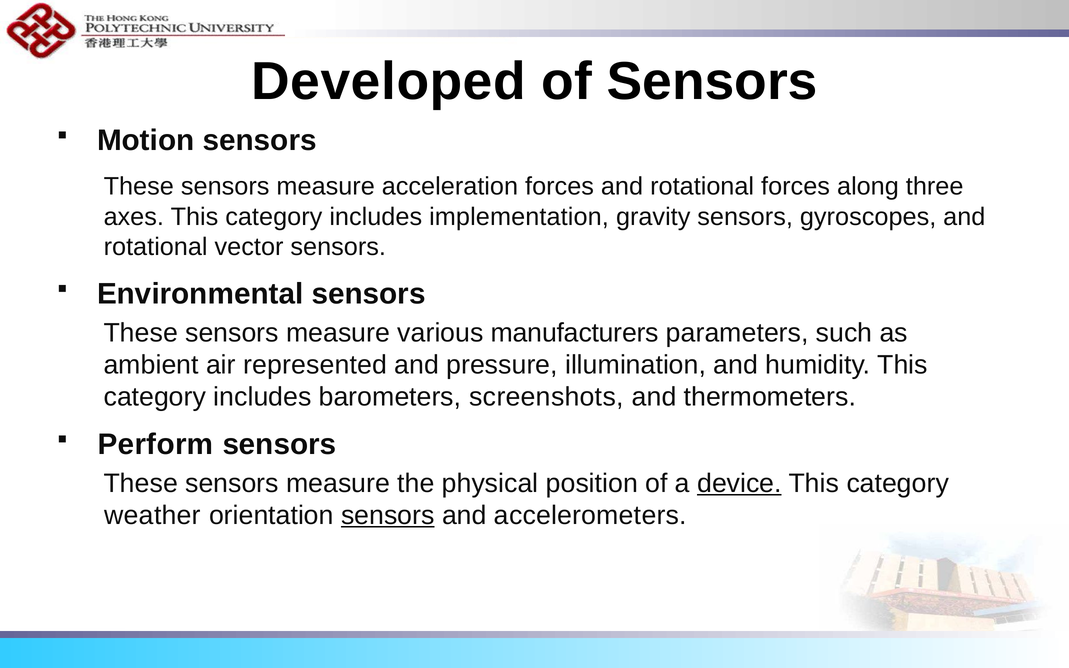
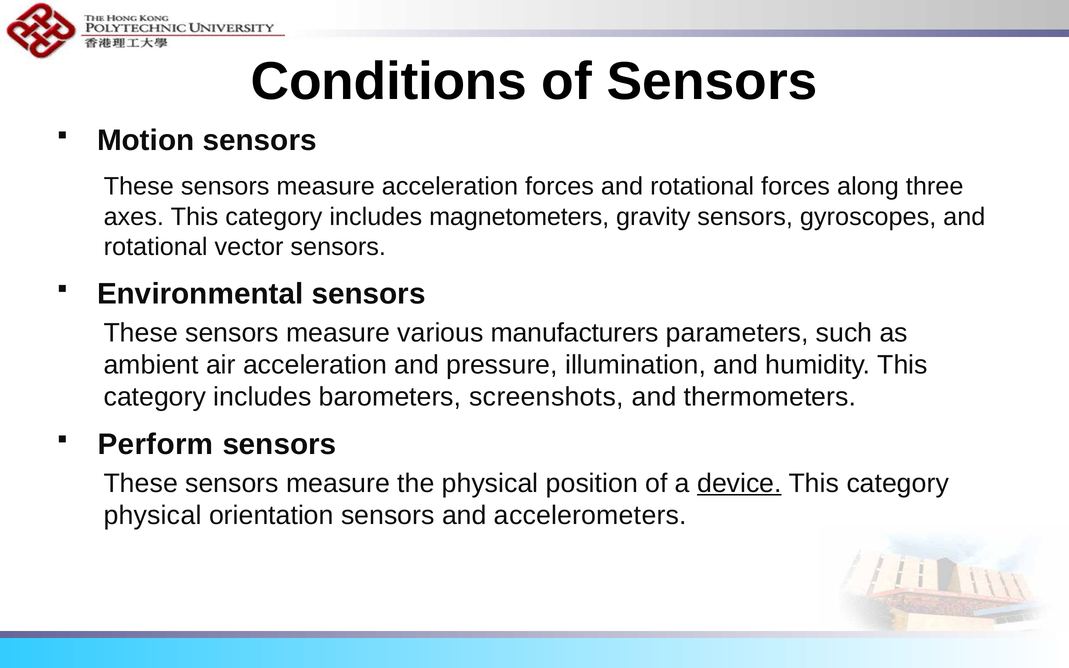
Developed: Developed -> Conditions (389, 82)
implementation: implementation -> magnetometers (519, 217)
air represented: represented -> acceleration (315, 365)
weather: weather -> physical (153, 515)
sensors underline: present -> none (388, 515)
